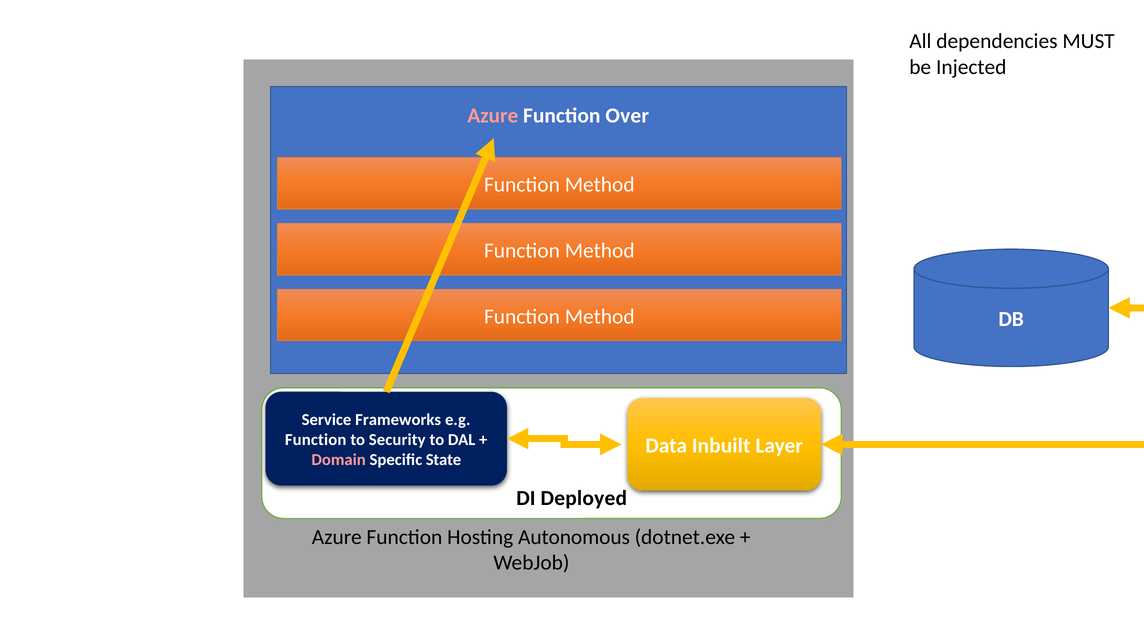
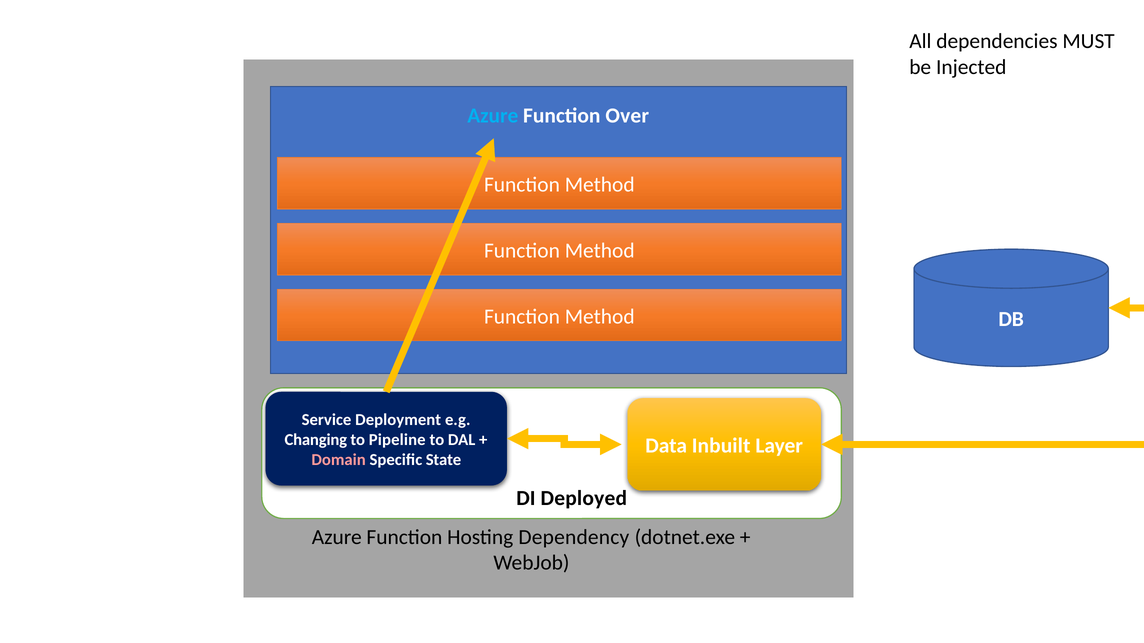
Azure colour: pink -> light blue (493, 116)
Frameworks: Frameworks -> Deployment (398, 420)
Function: Function -> Changing (316, 440)
Security: Security -> Pipeline (397, 440)
Autonomous: Autonomous -> Dependency (574, 538)
